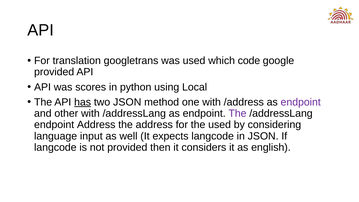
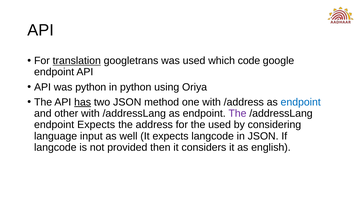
translation underline: none -> present (77, 61)
provided: provided -> endpoint (54, 72)
was scores: scores -> python (91, 87)
Local: Local -> Oriya (195, 87)
endpoint colour: purple -> blue (301, 102)
endpoint Address: Address -> Expects (96, 125)
